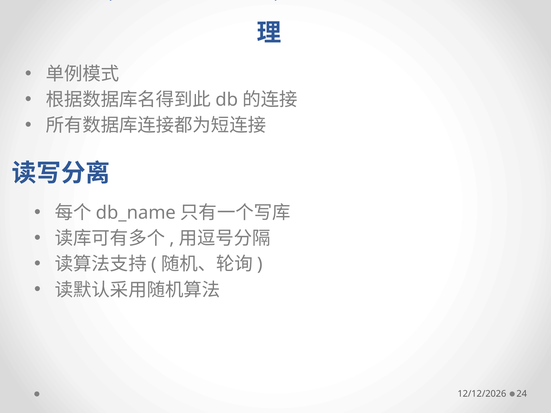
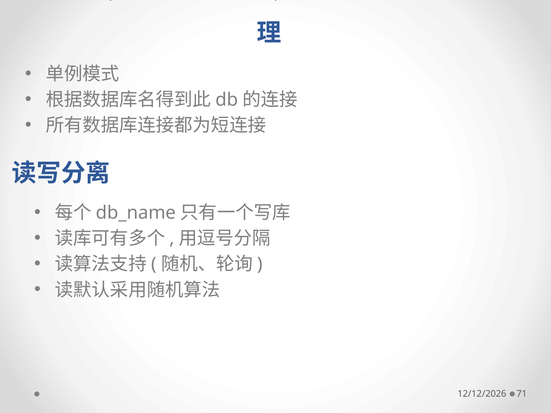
24: 24 -> 71 (522, 394)
